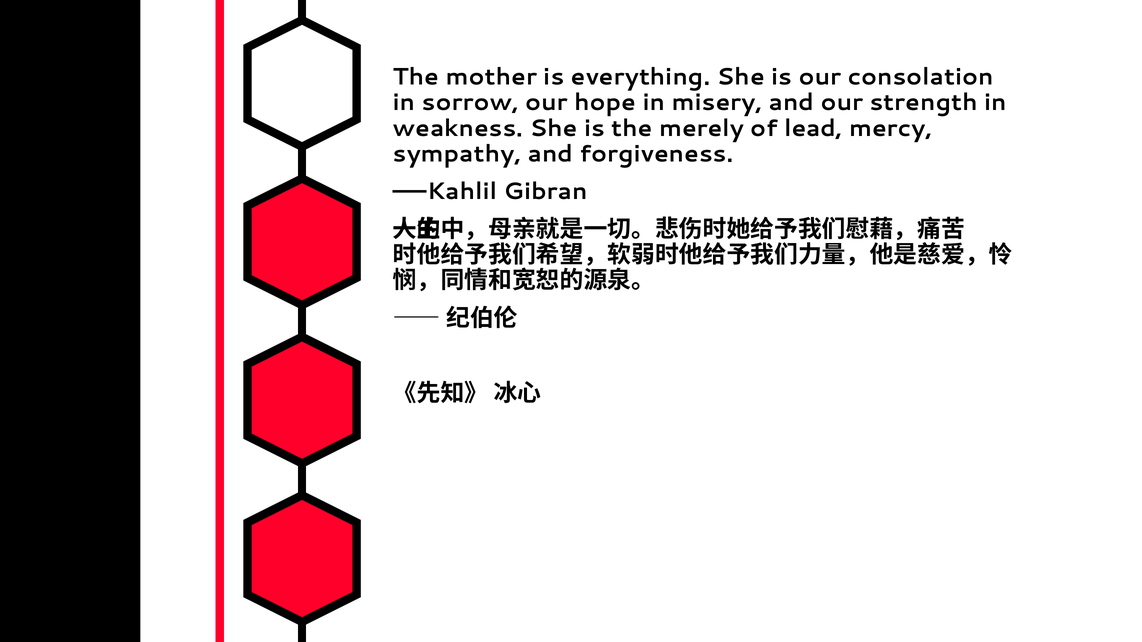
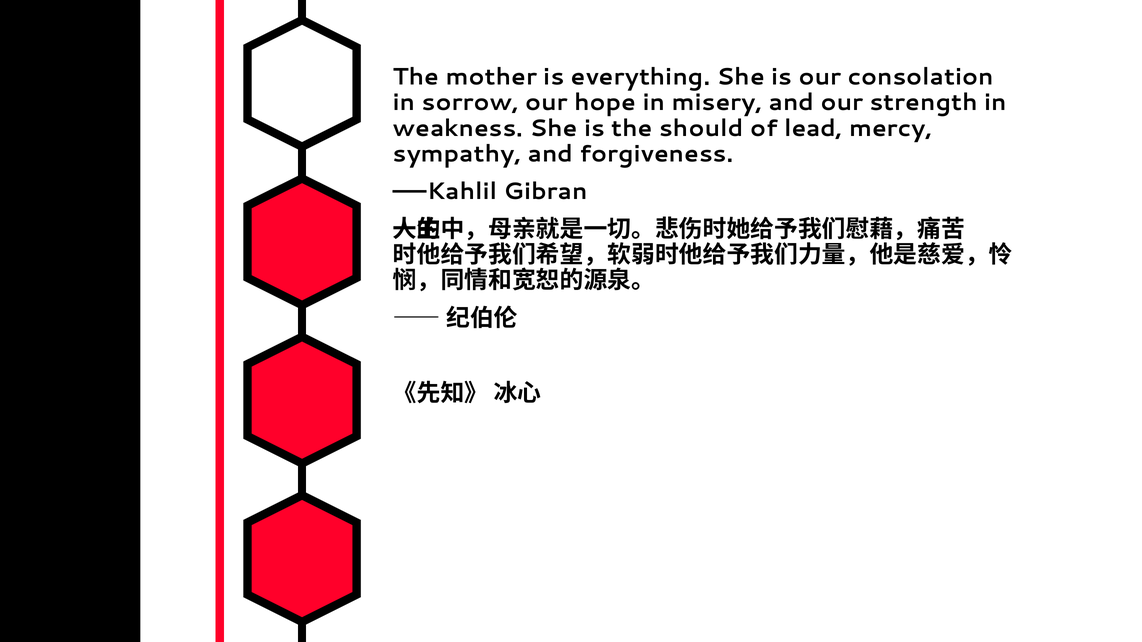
merely: merely -> should (701, 128)
